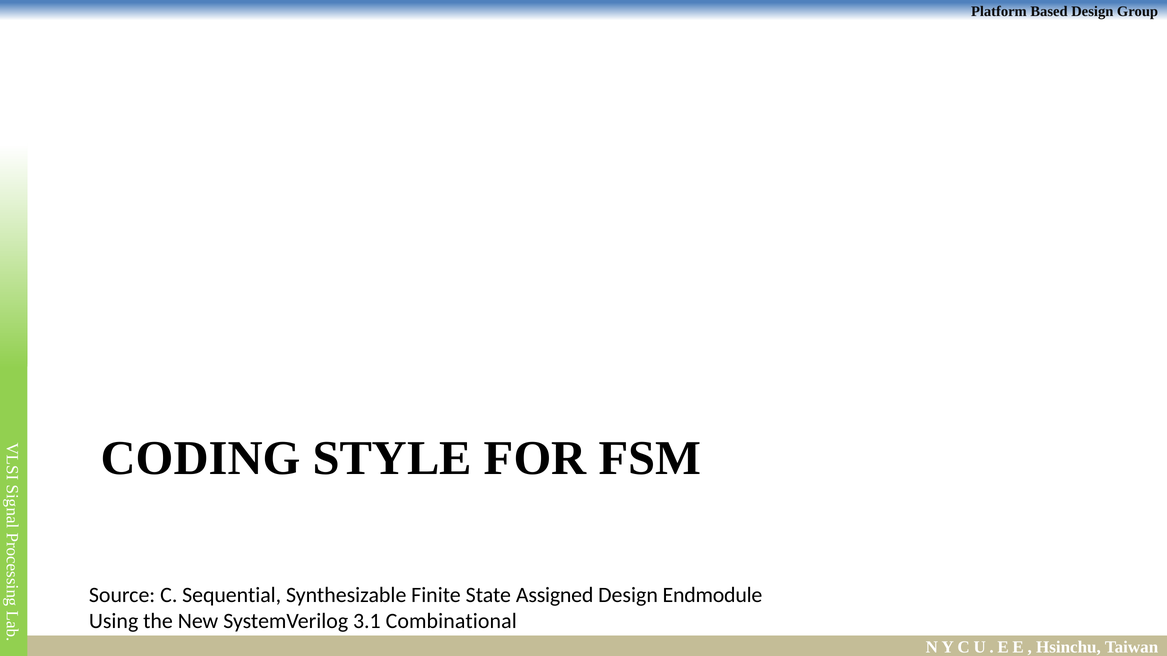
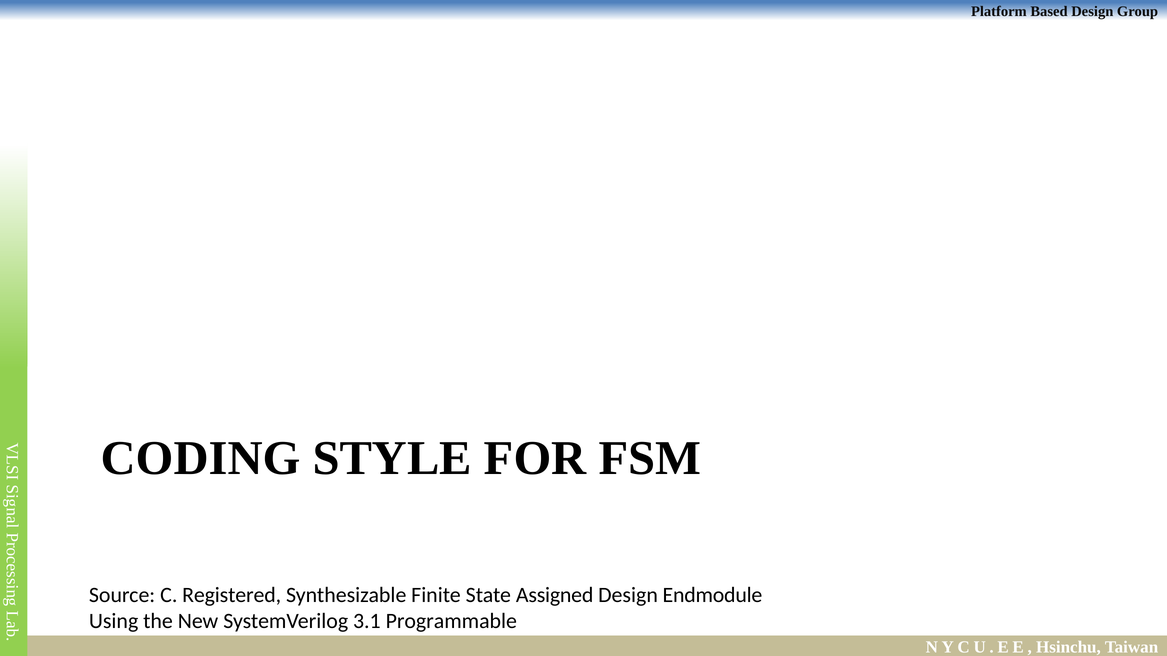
Sequential: Sequential -> Registered (232, 595)
Combinational: Combinational -> Programmable (451, 622)
